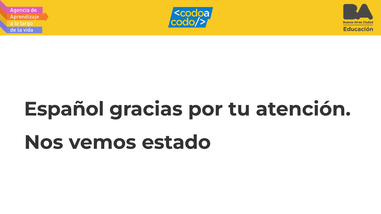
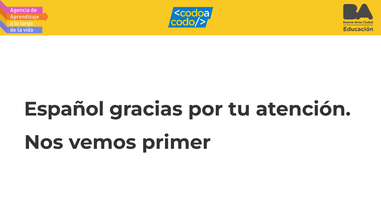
estado: estado -> primer (176, 143)
